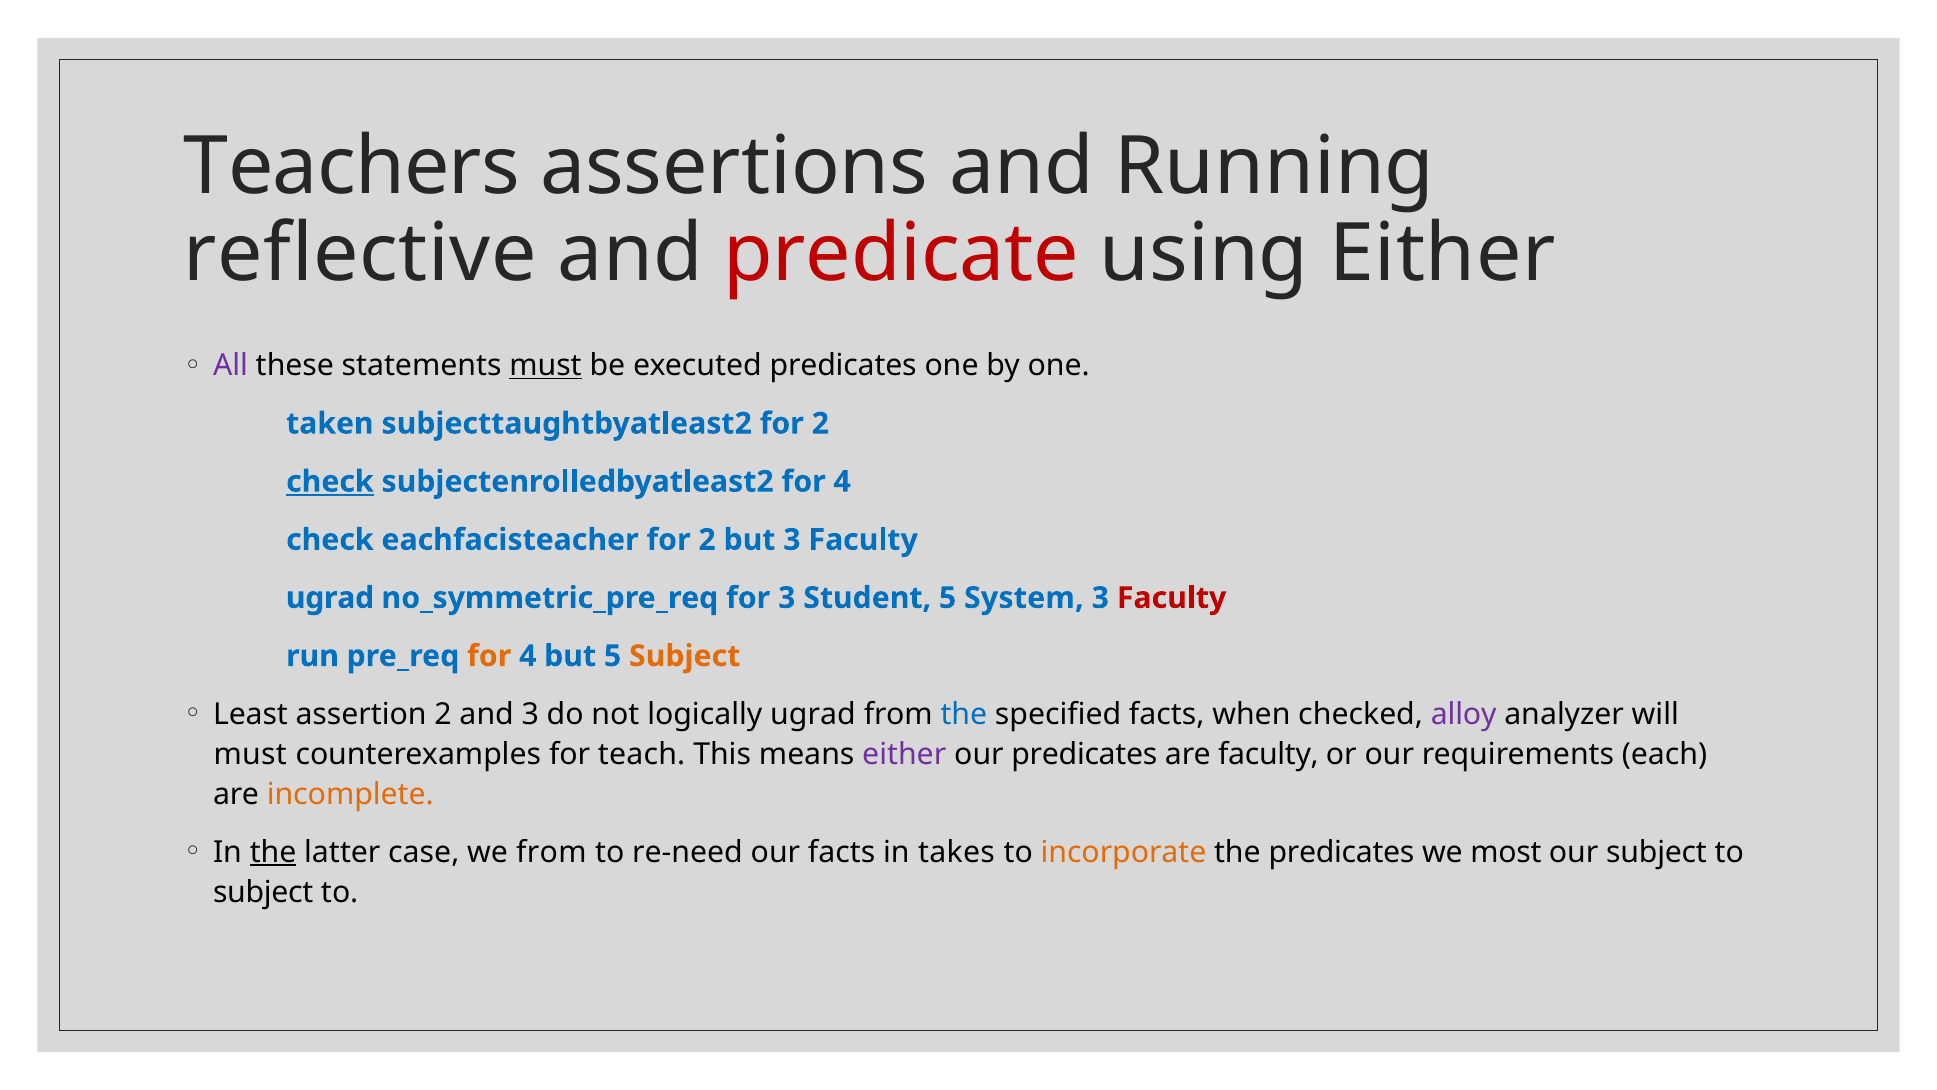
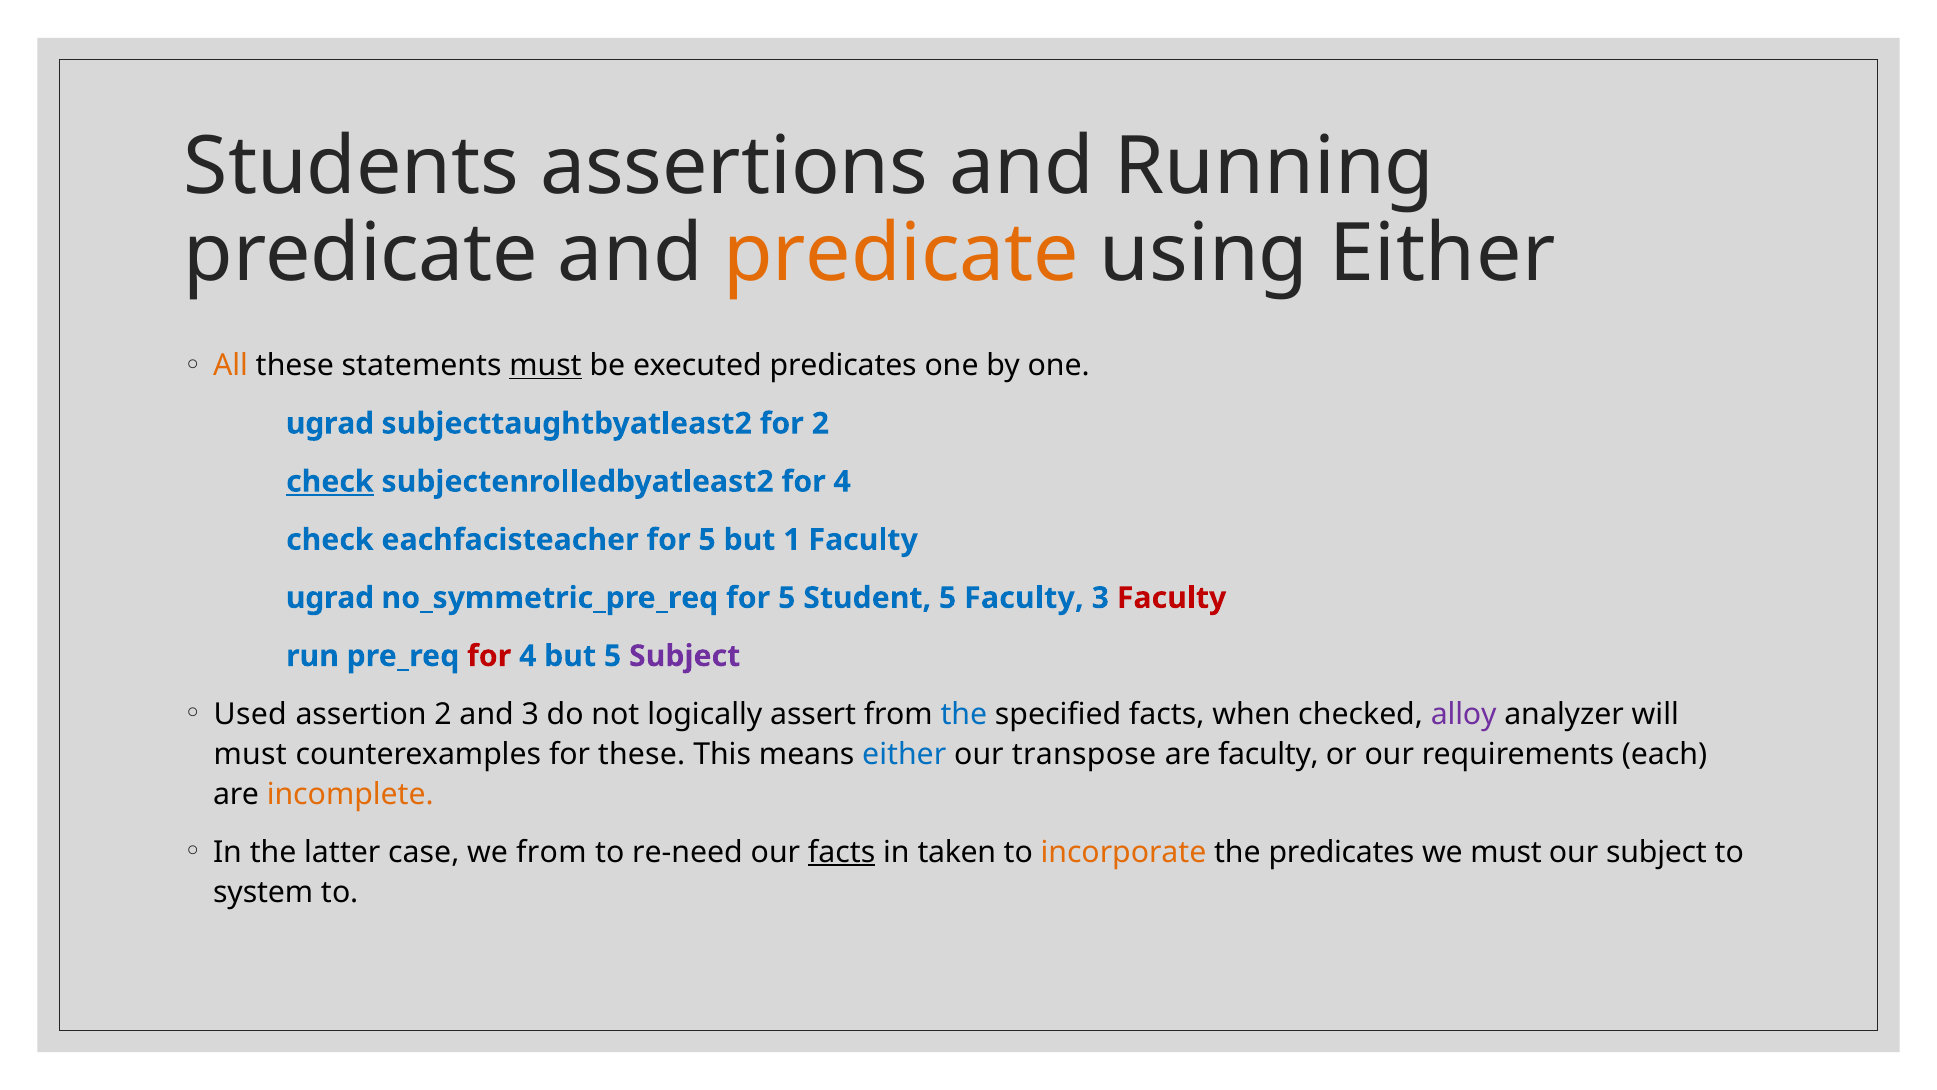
Teachers: Teachers -> Students (352, 167)
reflective: reflective -> predicate (361, 254)
predicate colour: red -> orange (901, 254)
All colour: purple -> orange (231, 365)
taken: taken -> ugrad (330, 423)
eachfacisteacher for 2: 2 -> 5 (707, 540)
but 3: 3 -> 1 (792, 540)
no_symmetric_pre_req for 3: 3 -> 5 (787, 598)
5 System: System -> Faculty (1024, 598)
for colour: orange -> red (489, 656)
Subject colour: orange -> purple (685, 656)
Least: Least -> Used (250, 714)
logically ugrad: ugrad -> assert (813, 714)
for teach: teach -> these (642, 754)
either colour: purple -> blue (904, 754)
our predicates: predicates -> transpose (1084, 754)
the underline: present -> none (273, 852)
facts underline: none -> present (842, 852)
takes: takes -> taken (957, 852)
we most: most -> must (1506, 852)
subject: subject -> system (263, 892)
